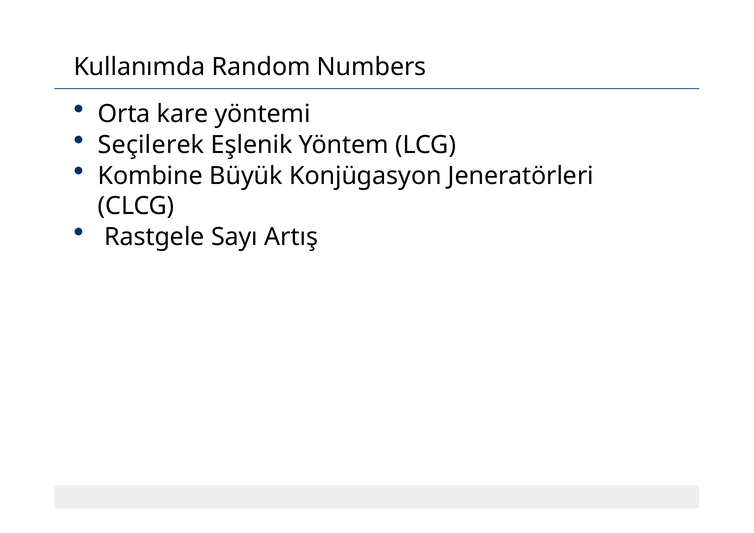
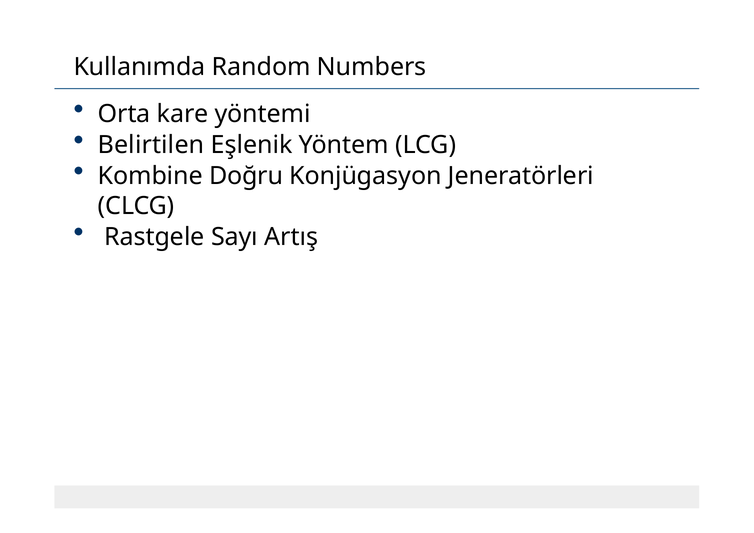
Seçilerek: Seçilerek -> Belirtilen (151, 145)
Büyük: Büyük -> Doğru (246, 176)
